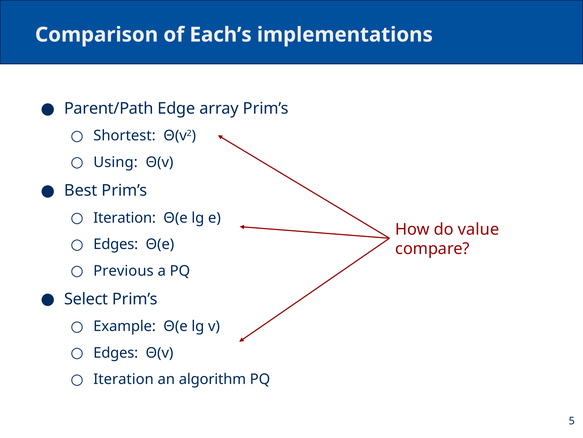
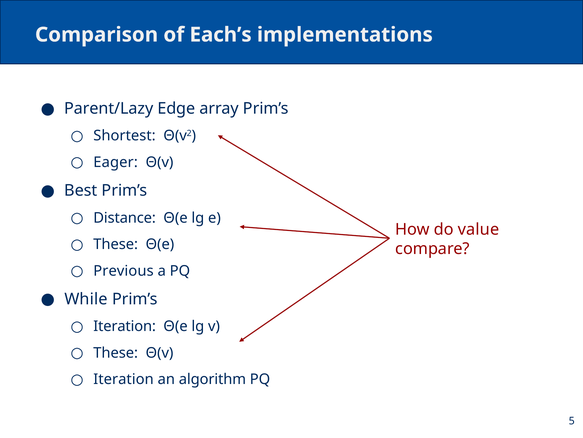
Parent/Path: Parent/Path -> Parent/Lazy (109, 108)
Using: Using -> Eager (116, 162)
Iteration: Iteration -> Distance (125, 218)
Edges: Edges -> These (116, 244)
Select: Select -> While (86, 299)
Example: Example -> Iteration (125, 326)
Edges: Edges -> These (116, 352)
